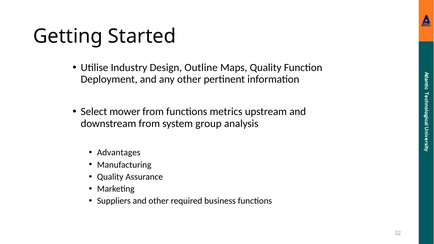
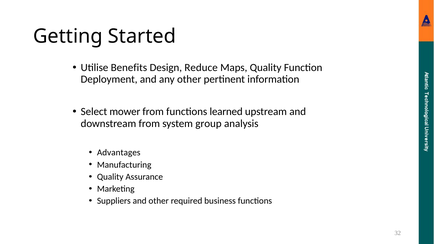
Industry: Industry -> Benefits (129, 68)
Outline: Outline -> Reduce (201, 68)
metrics: metrics -> learned (226, 112)
